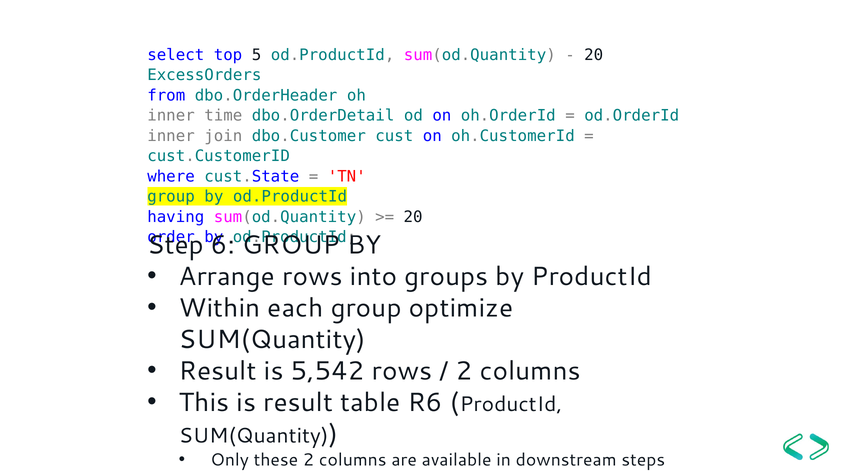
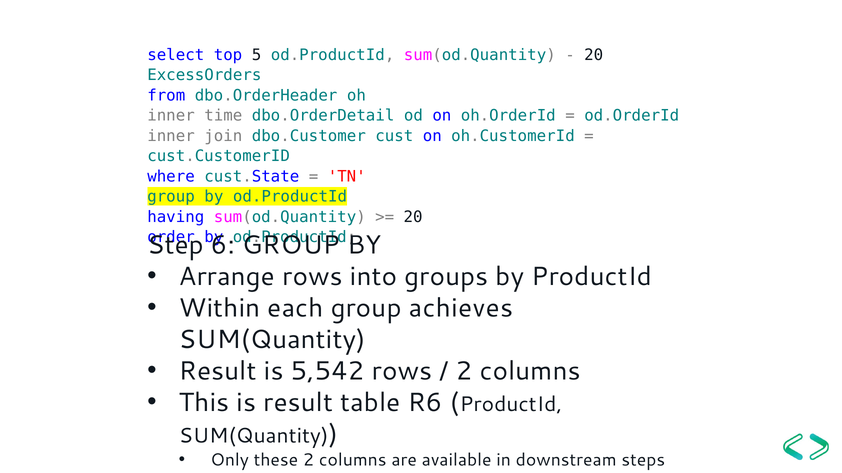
optimize: optimize -> achieves (461, 308)
